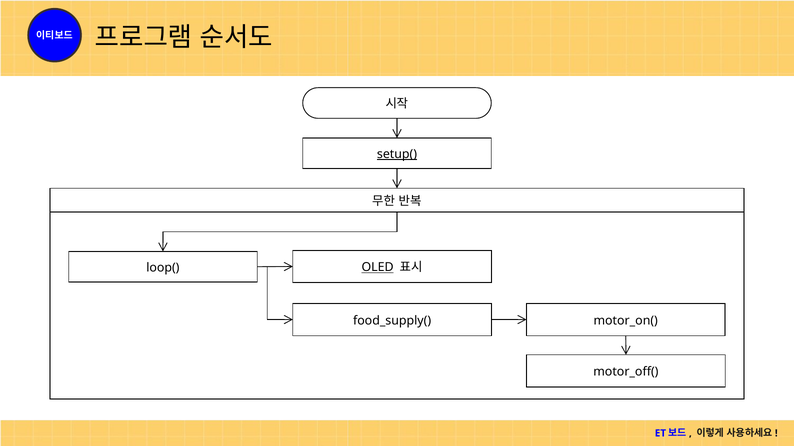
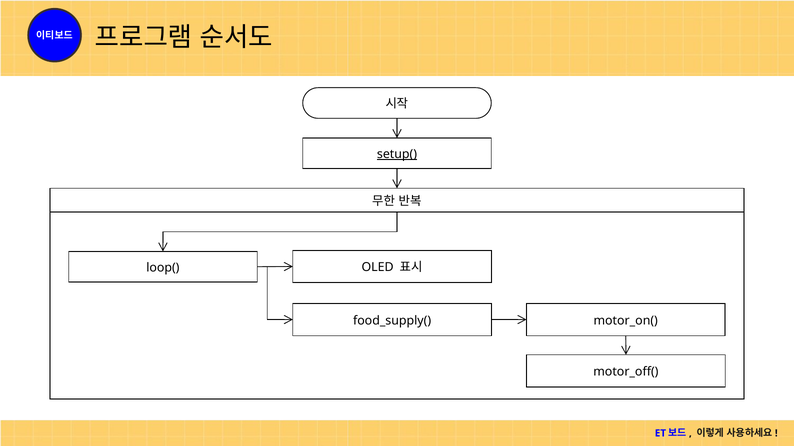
OLED underline: present -> none (378, 268)
